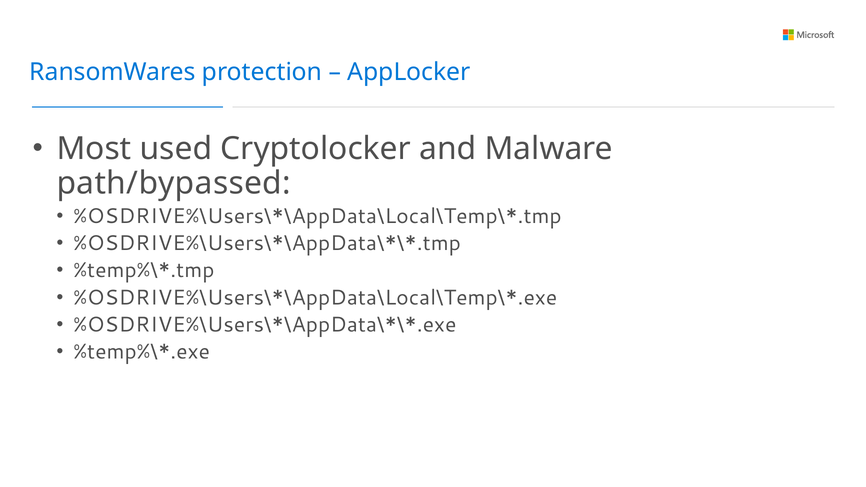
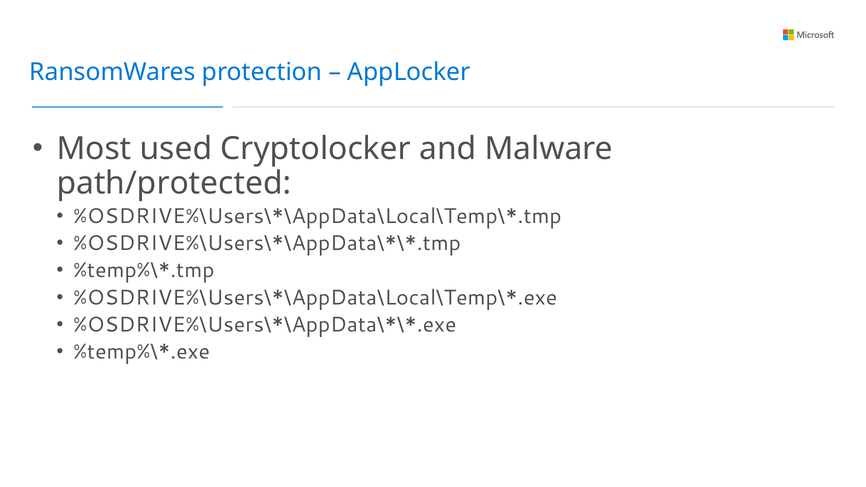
path/bypassed: path/bypassed -> path/protected (174, 183)
